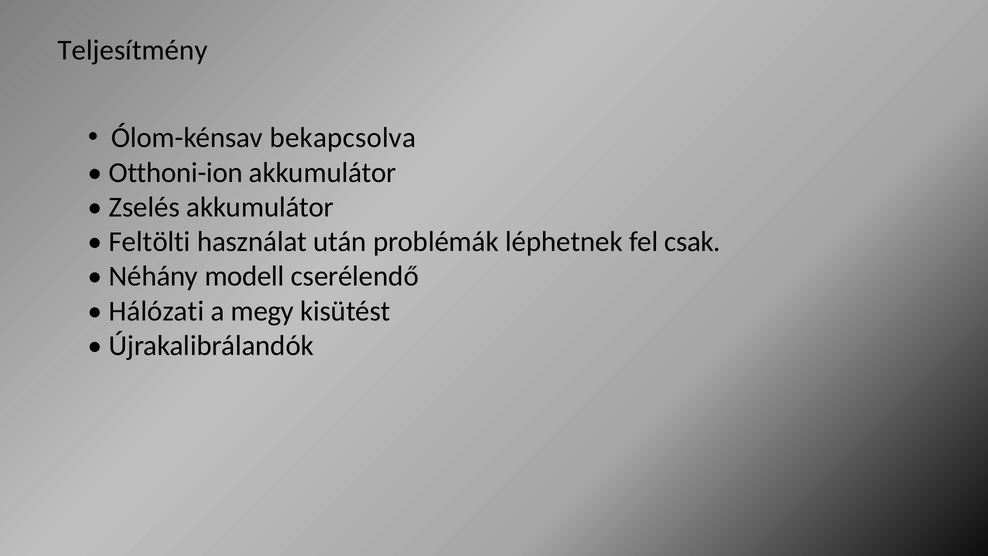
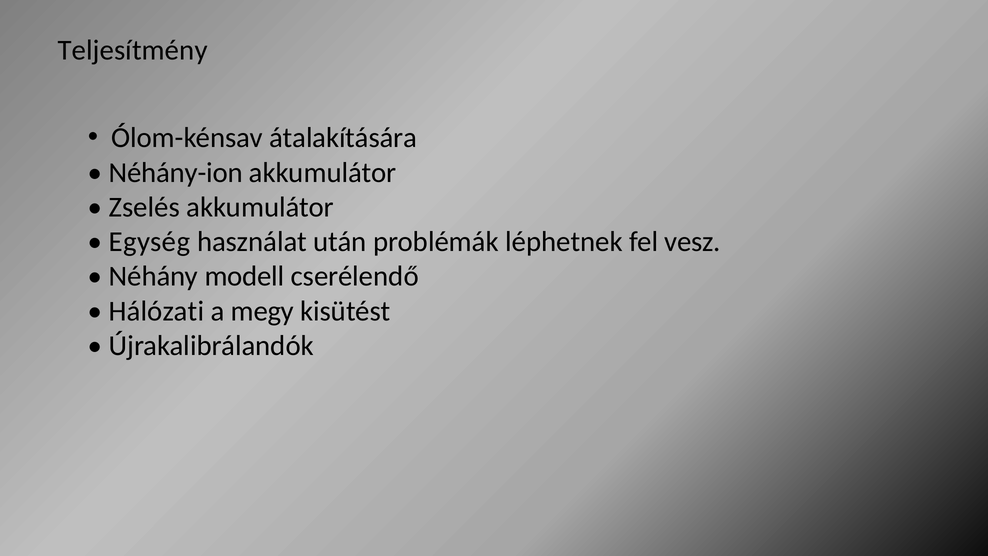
bekapcsolva: bekapcsolva -> átalakítására (343, 138)
Otthoni-ion: Otthoni-ion -> Néhány-ion (176, 172)
Feltölti: Feltölti -> Egység (149, 242)
csak: csak -> vesz (692, 242)
